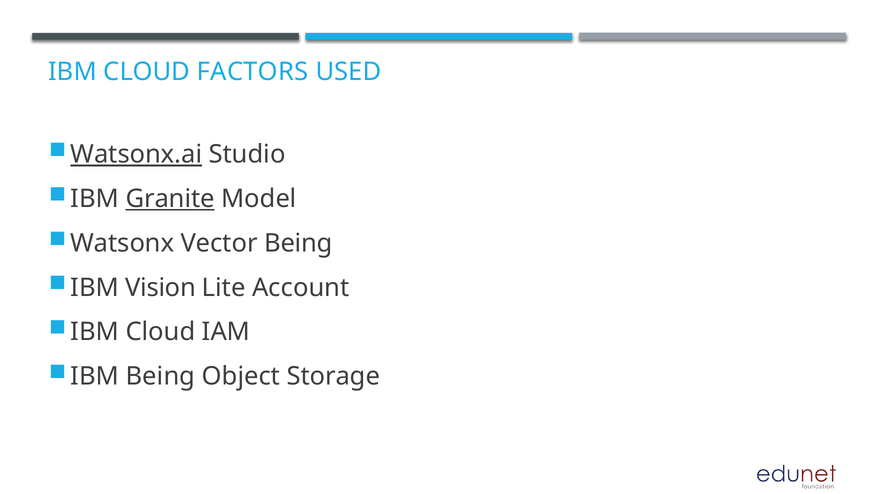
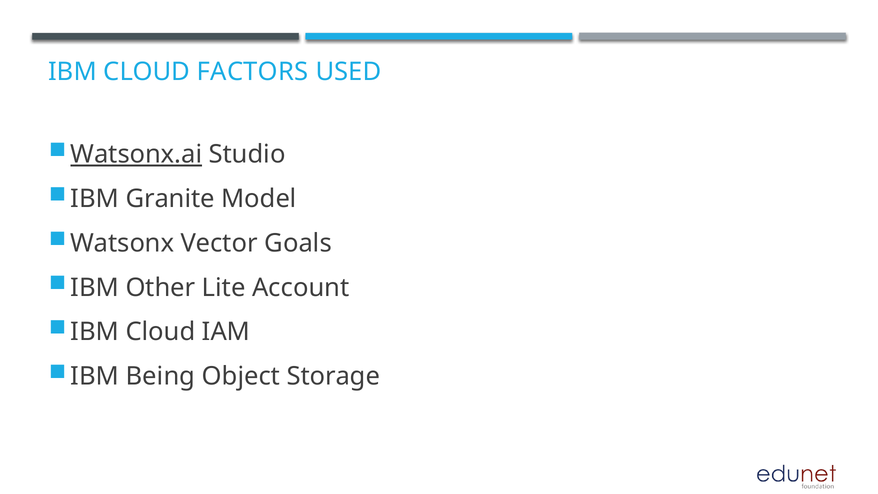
Granite underline: present -> none (170, 199)
Vector Being: Being -> Goals (298, 243)
Vision: Vision -> Other (160, 288)
